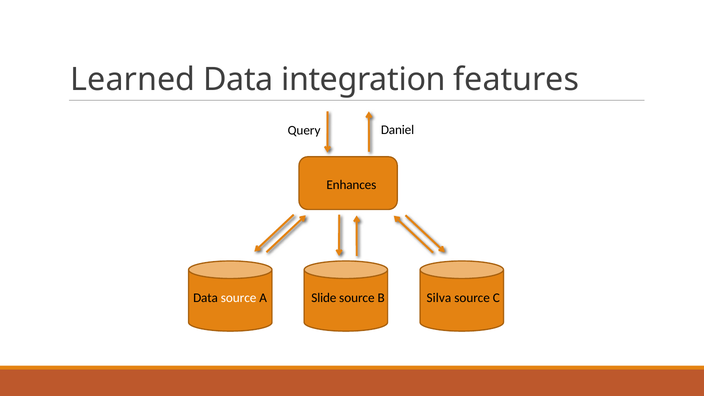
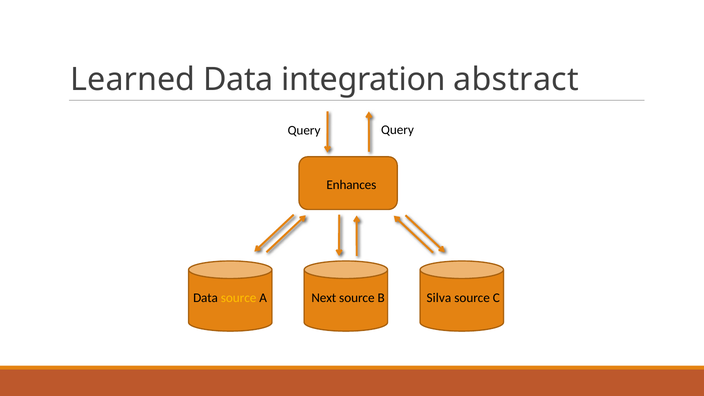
features: features -> abstract (516, 80)
Query Daniel: Daniel -> Query (397, 130)
source colour: white -> yellow (239, 298)
Slide: Slide -> Next (324, 298)
